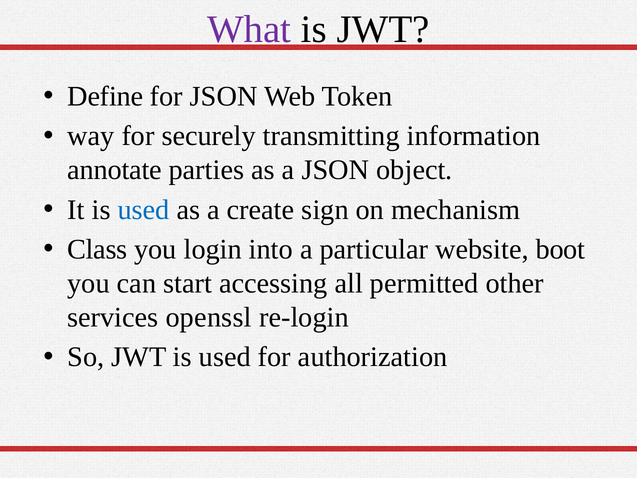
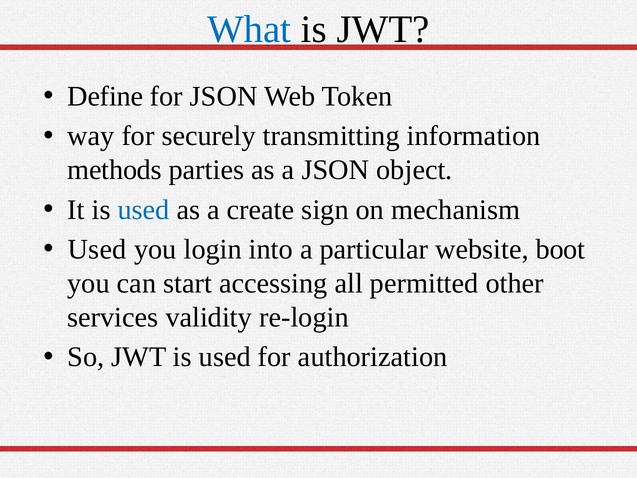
What colour: purple -> blue (249, 29)
annotate: annotate -> methods (115, 170)
Class: Class -> Used (97, 249)
openssl: openssl -> validity (209, 317)
